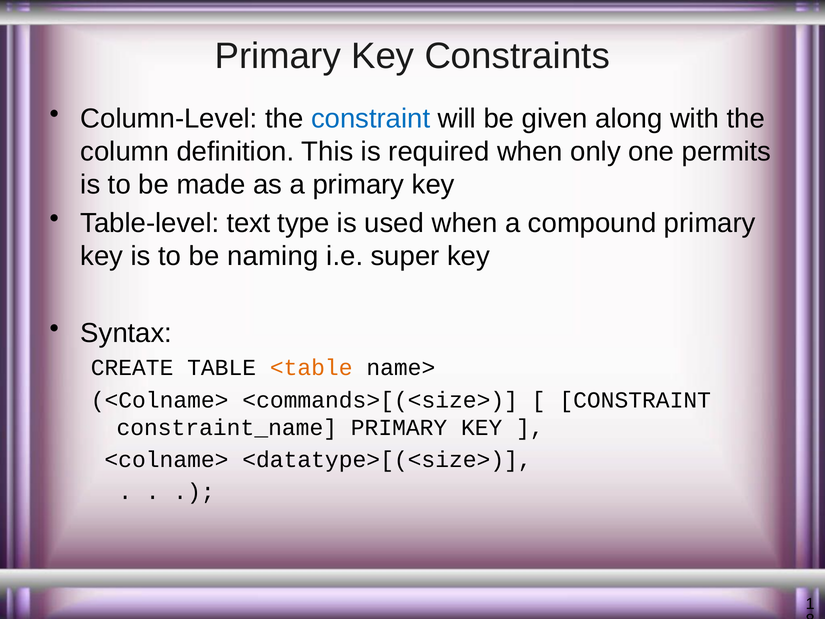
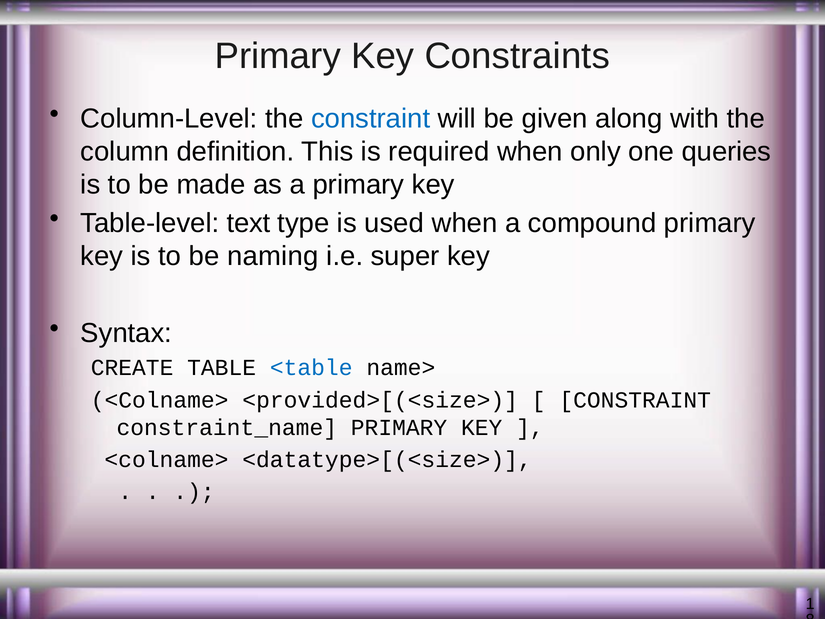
permits: permits -> queries (726, 152)
<table colour: orange -> blue (311, 368)
<commands>[(<size>: <commands>[(<size> -> <provided>[(<size> (380, 400)
